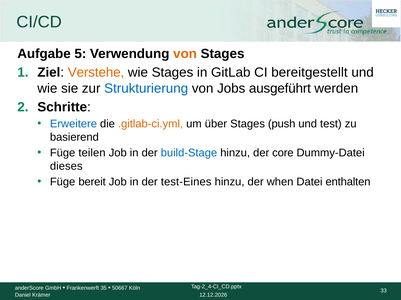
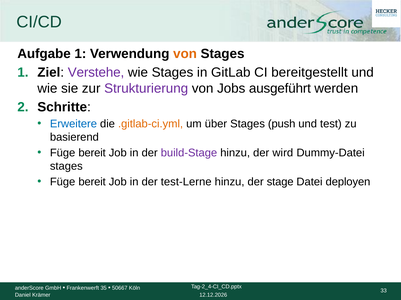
Aufgabe 5: 5 -> 1 (80, 54)
Verstehe colour: orange -> purple (96, 73)
Strukturierung colour: blue -> purple (146, 89)
teilen: teilen -> bereit (92, 153)
build-Stage colour: blue -> purple (189, 153)
core: core -> wird (283, 153)
dieses: dieses -> stages (66, 167)
test-Eines: test-Eines -> test-Lerne (186, 182)
when: when -> stage (280, 182)
enthalten: enthalten -> deployen (348, 182)
